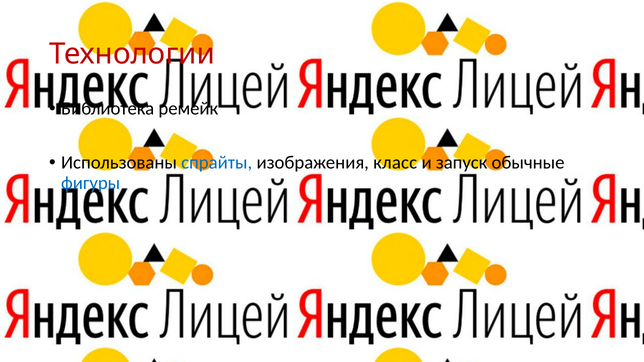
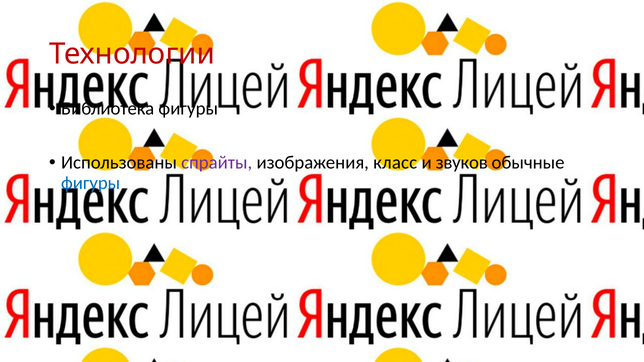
Библиотека ремейк: ремейк -> фигуры (188, 109)
спрайты colour: blue -> purple (217, 163)
запуск: запуск -> звуков (462, 163)
